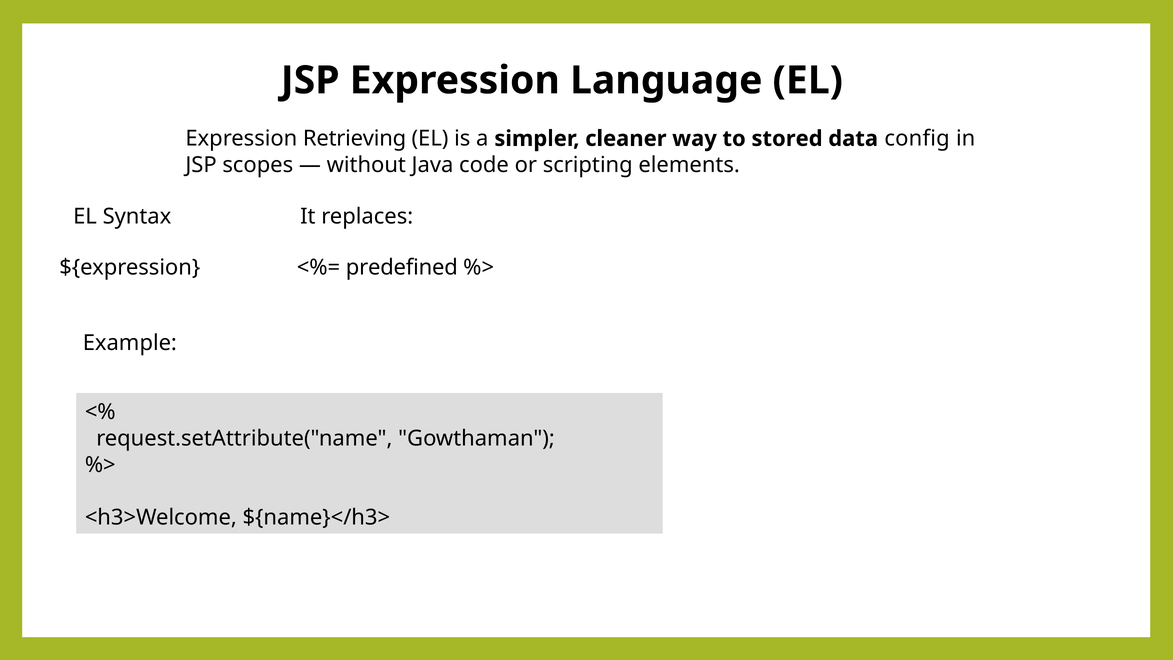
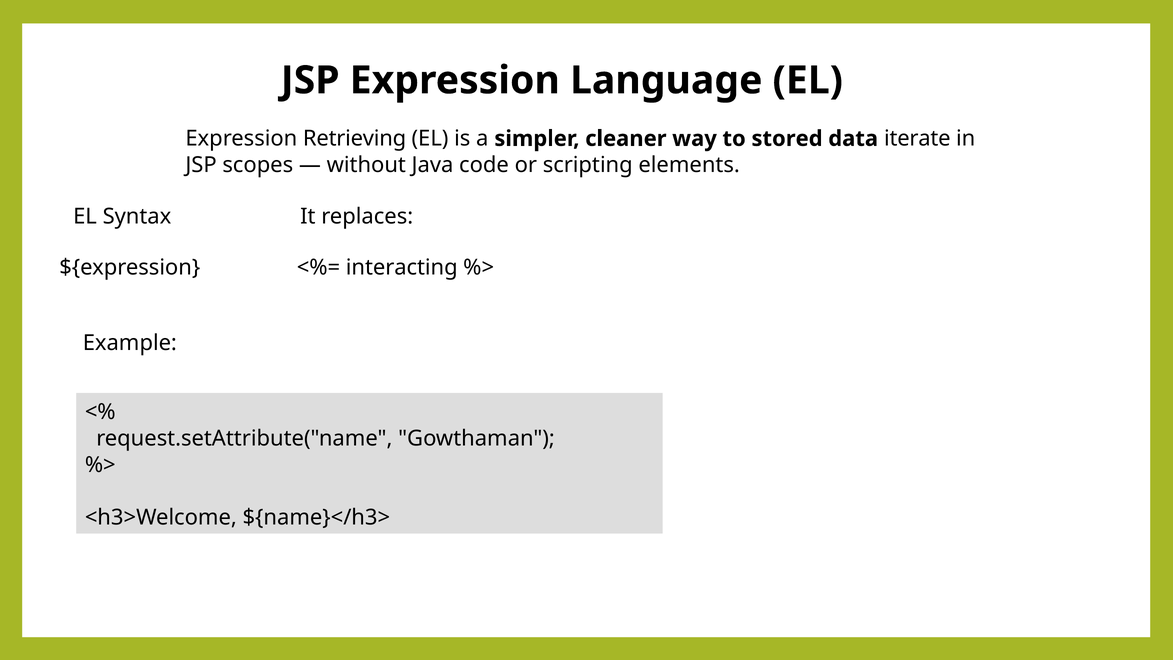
config: config -> iterate (917, 139)
predefined: predefined -> interacting (402, 268)
